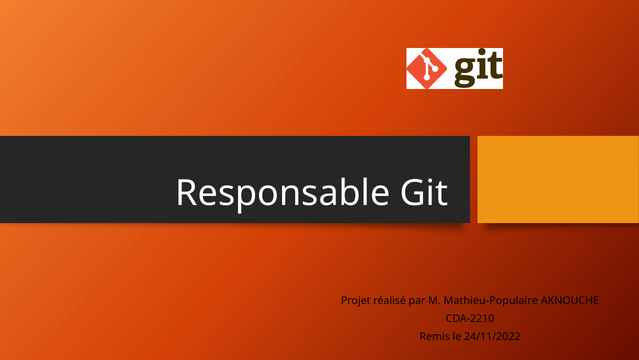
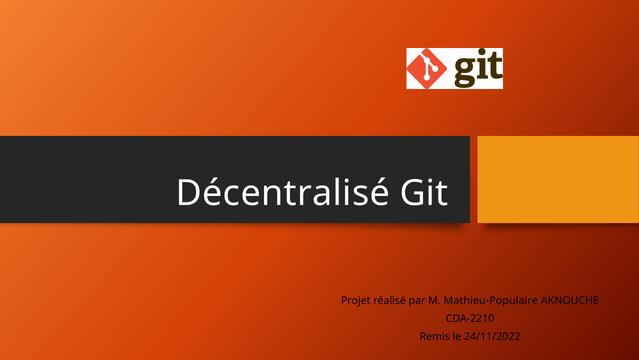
Responsable: Responsable -> Décentralisé (283, 193)
